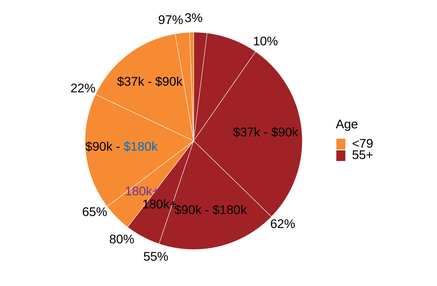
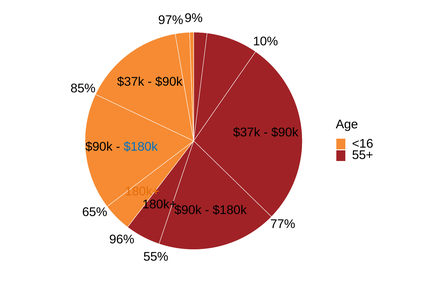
3%: 3% -> 9% (194, 18)
22%: 22% -> 85% (83, 88)
<79: <79 -> <16 (363, 144)
180k+ colour: purple -> orange (142, 191)
62%: 62% -> 77% (283, 224)
80%: 80% -> 96% (122, 239)
